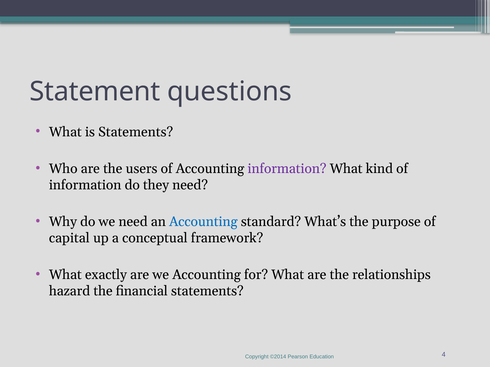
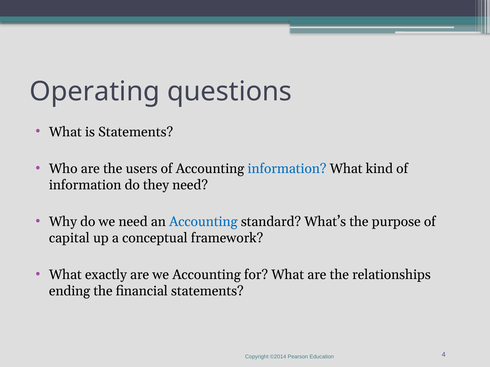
Statement: Statement -> Operating (95, 92)
information colour: purple -> blue (287, 169)
hazard: hazard -> ending (70, 291)
